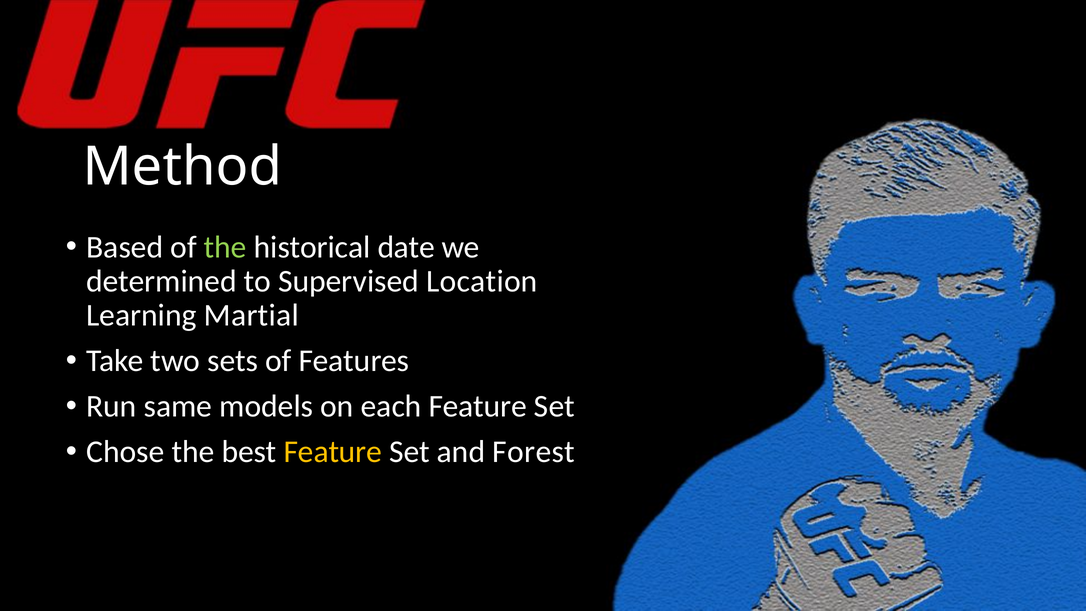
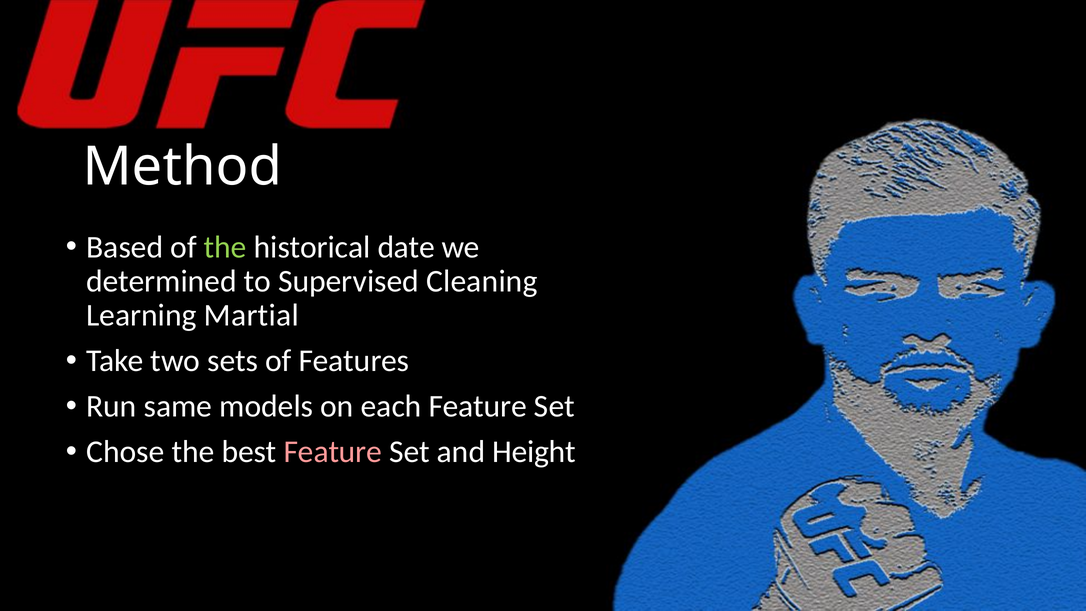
Location: Location -> Cleaning (482, 281)
Feature colour: yellow -> pink (333, 452)
Forest: Forest -> Height (534, 452)
